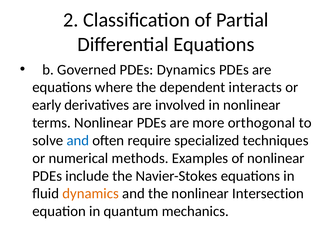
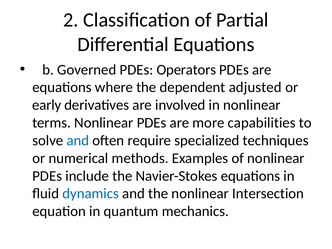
PDEs Dynamics: Dynamics -> Operators (186, 70)
interacts: interacts -> adjusted (255, 87)
orthogonal: orthogonal -> capabilities (262, 123)
dynamics colour: orange -> blue (91, 194)
